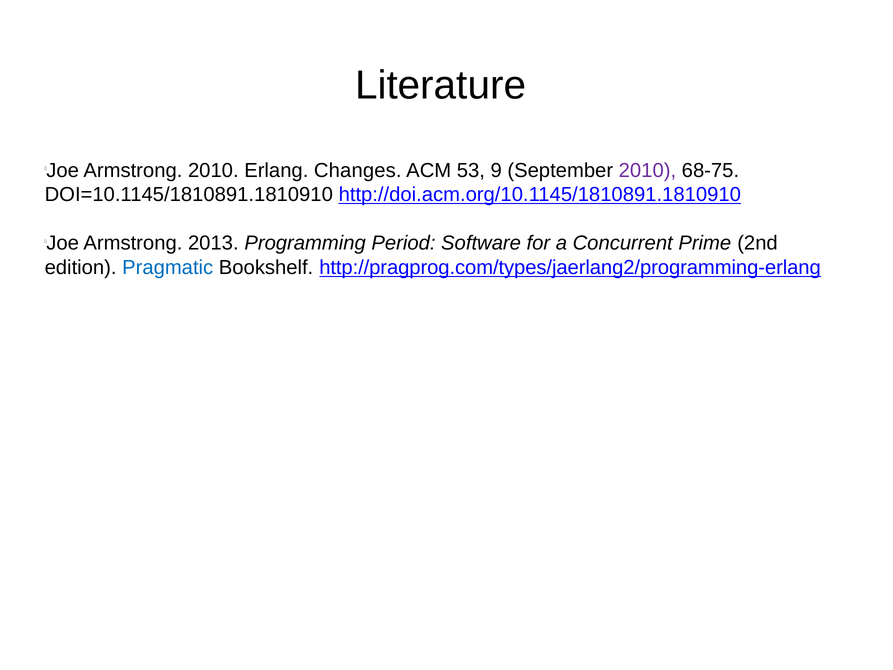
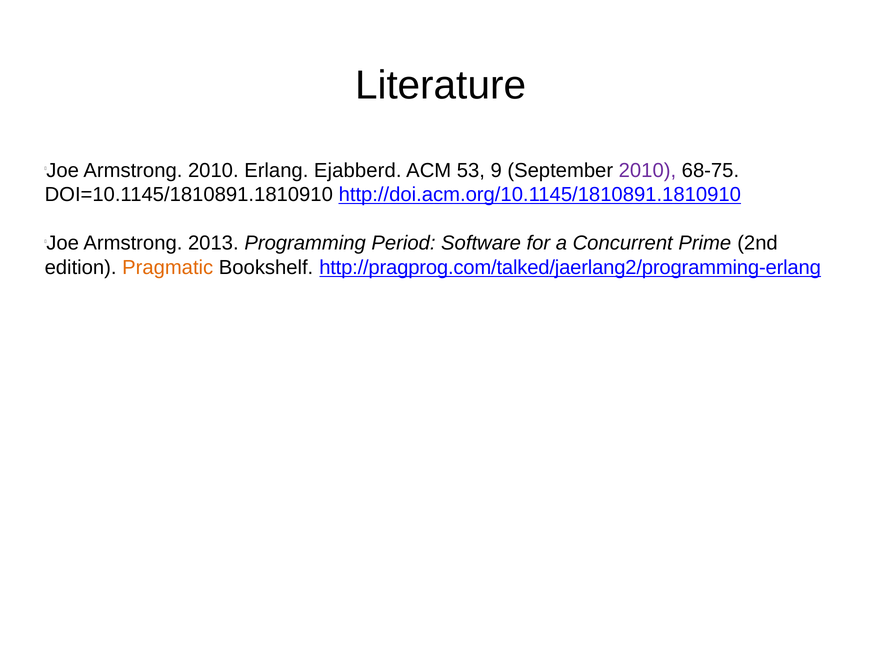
Changes: Changes -> Ejabberd (358, 170)
Pragmatic colour: blue -> orange (168, 267)
http://pragprog.com/types/jaerlang2/programming-erlang: http://pragprog.com/types/jaerlang2/programming-erlang -> http://pragprog.com/talked/jaerlang2/programming-erlang (570, 267)
